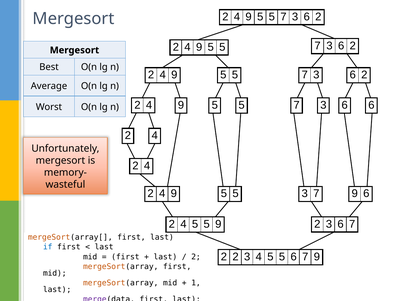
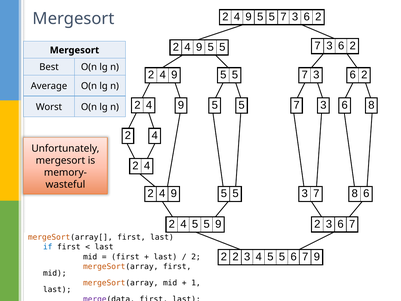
6 6: 6 -> 8 (371, 105)
3 7 9: 9 -> 8 (355, 193)
